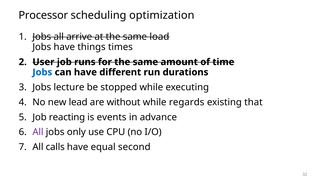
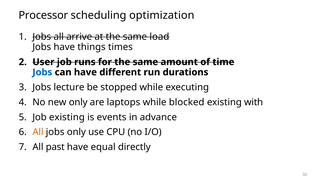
new lead: lead -> only (78, 102)
without: without -> laptops (123, 102)
regards: regards -> blocked (187, 102)
that: that -> with (254, 102)
Job reacting: reacting -> existing (67, 117)
All colour: purple -> orange (38, 132)
calls: calls -> past (55, 147)
second: second -> directly (134, 147)
